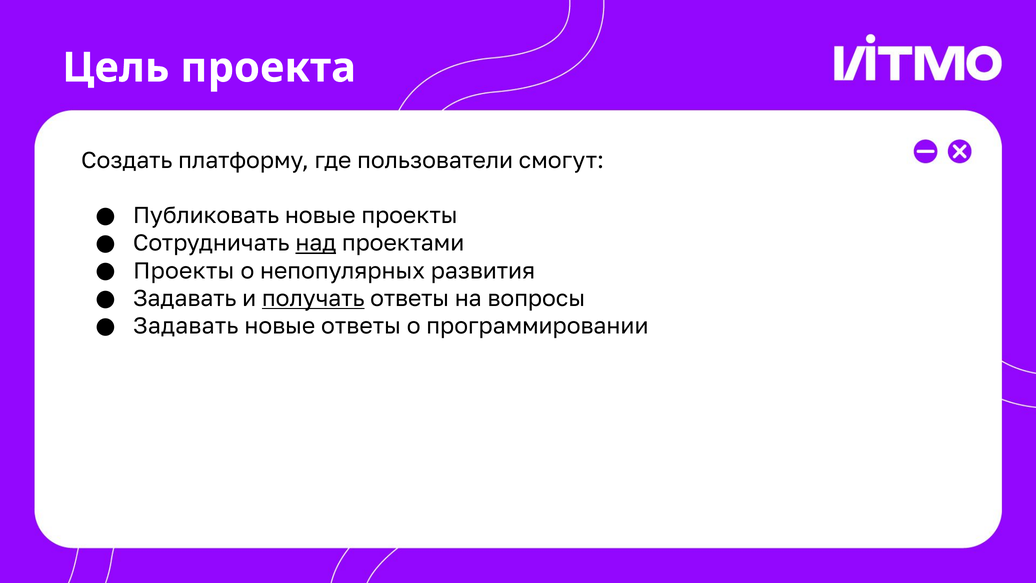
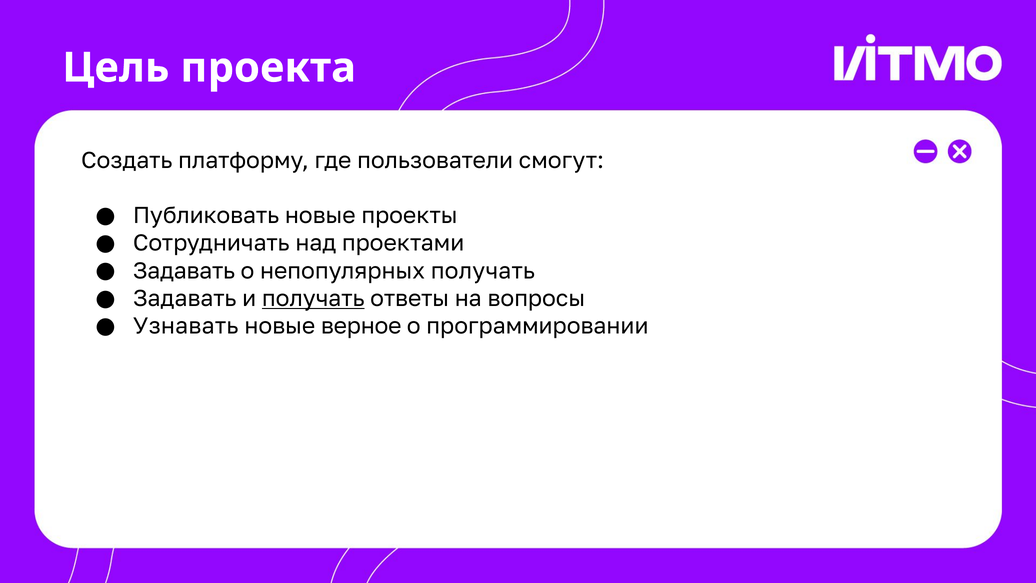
над underline: present -> none (316, 243)
Проекты: Проекты -> Задавать (184, 271)
непопулярных развития: развития -> получать (483, 271)
Задавать: Задавать -> Узнавать (186, 326)
новые ответы: ответы -> верное (361, 326)
